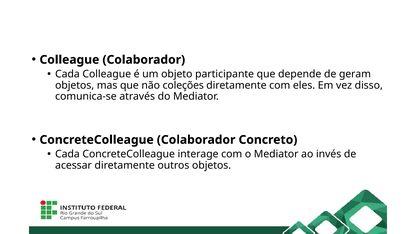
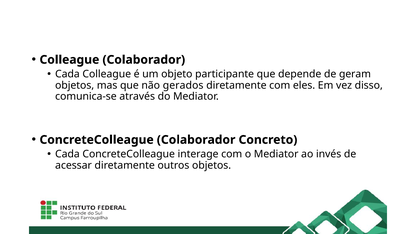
coleções: coleções -> gerados (183, 85)
